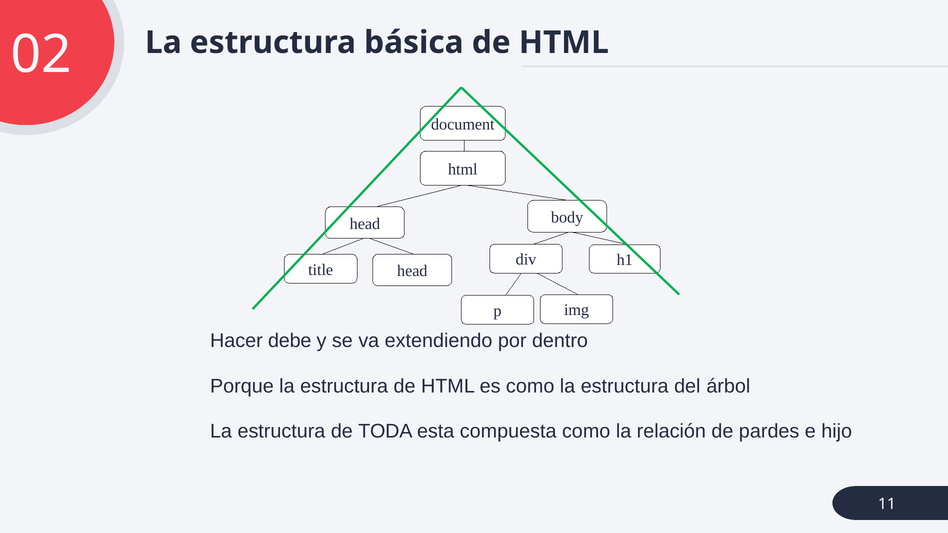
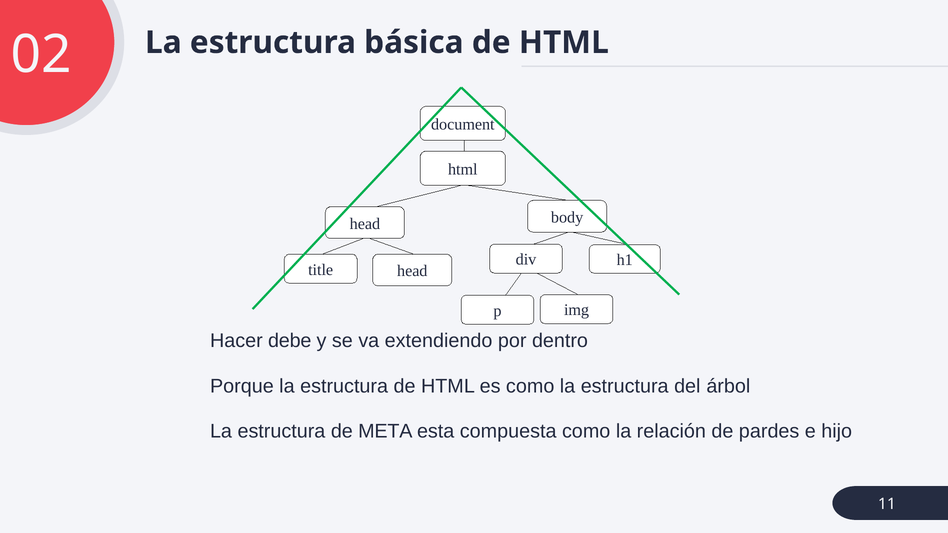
TODA: TODA -> META (385, 431)
